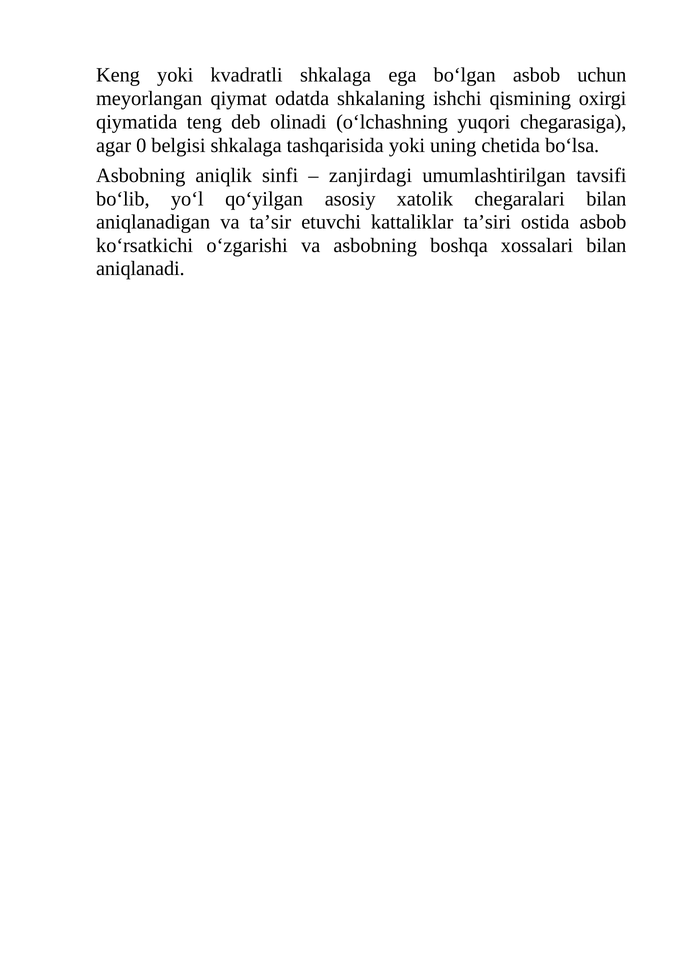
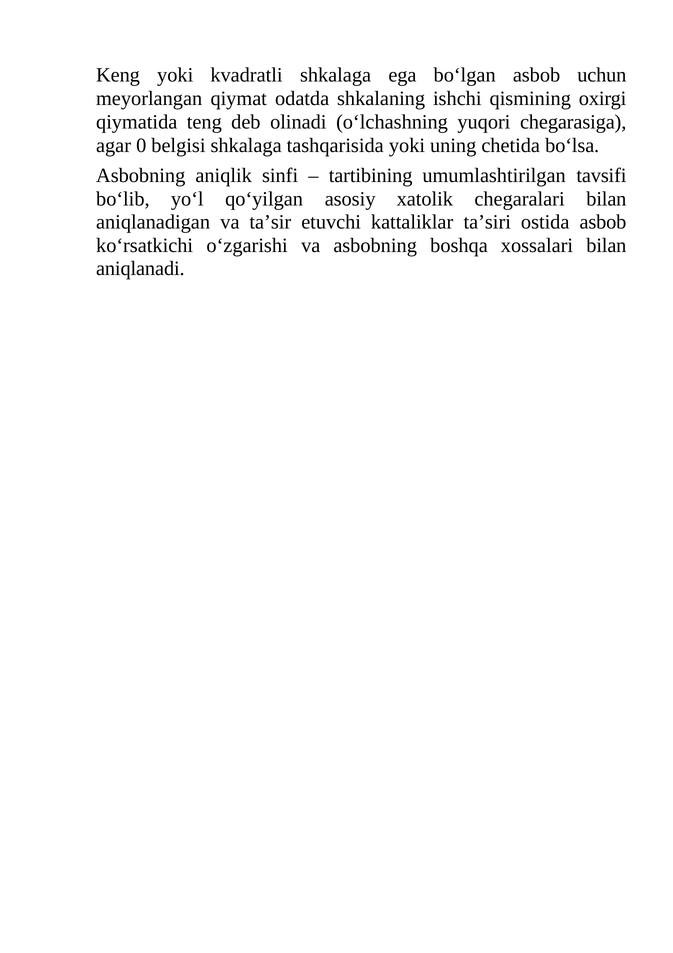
zanjirdagi: zanjirdagi -> tartibining (371, 176)
